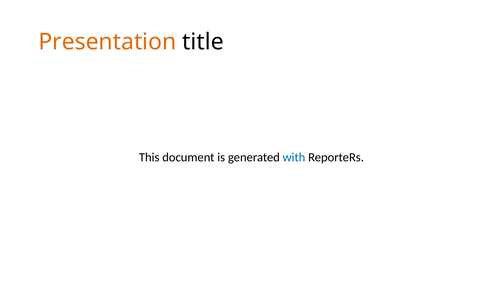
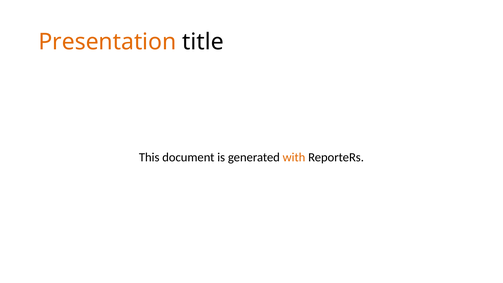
with colour: blue -> orange (294, 157)
